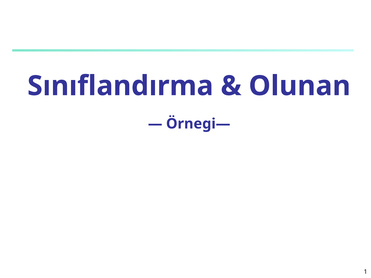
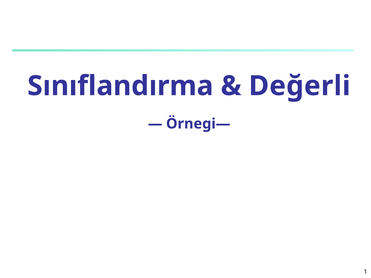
Olunan: Olunan -> Değerli (300, 86)
